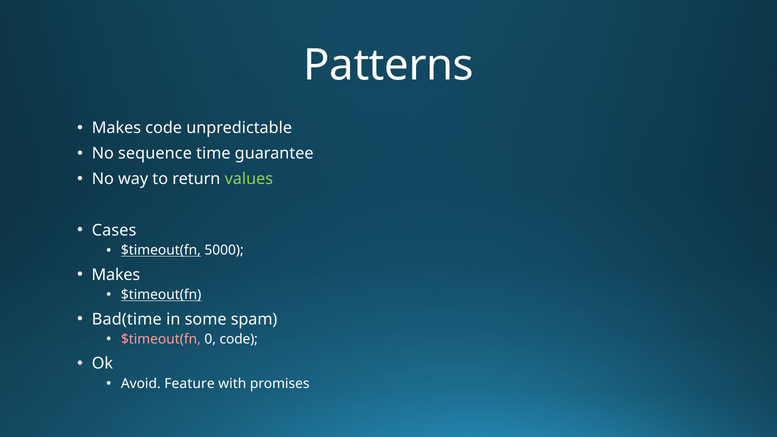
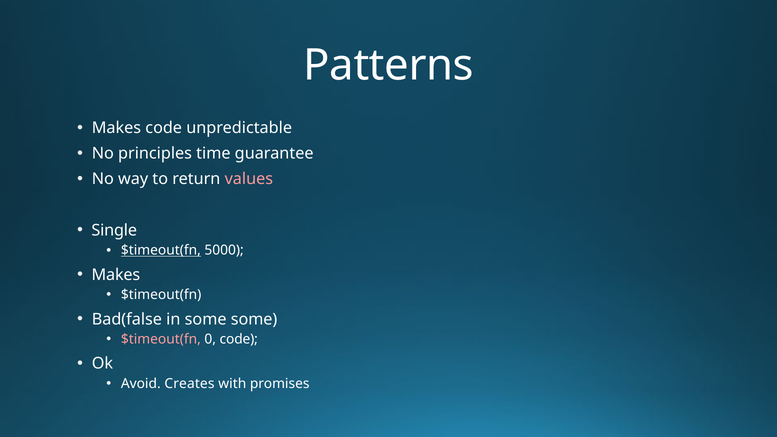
sequence: sequence -> principles (155, 153)
values colour: light green -> pink (249, 179)
Cases: Cases -> Single (114, 230)
$timeout(fn underline: present -> none (161, 295)
Bad(time: Bad(time -> Bad(false (127, 319)
some spam: spam -> some (254, 319)
Feature: Feature -> Creates (189, 384)
